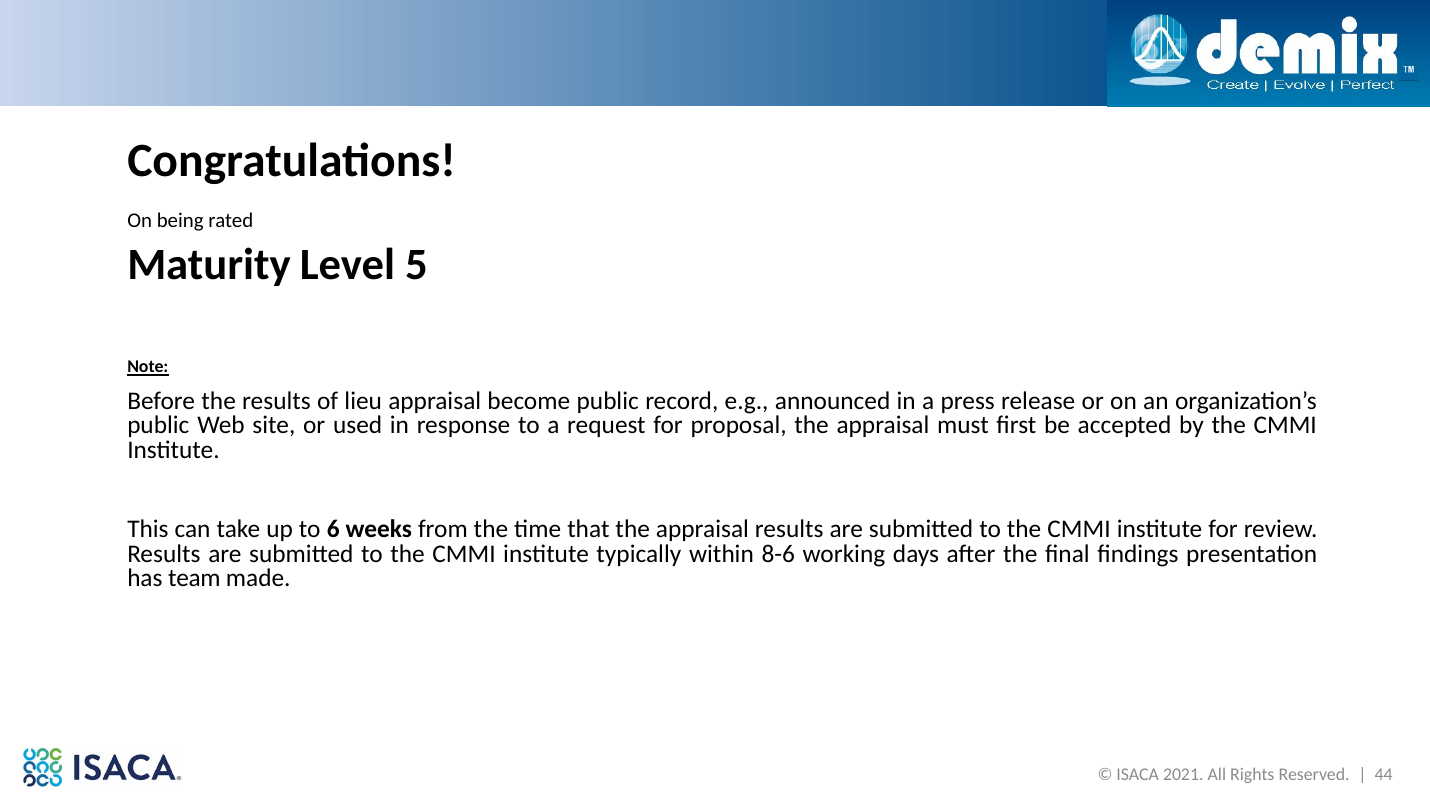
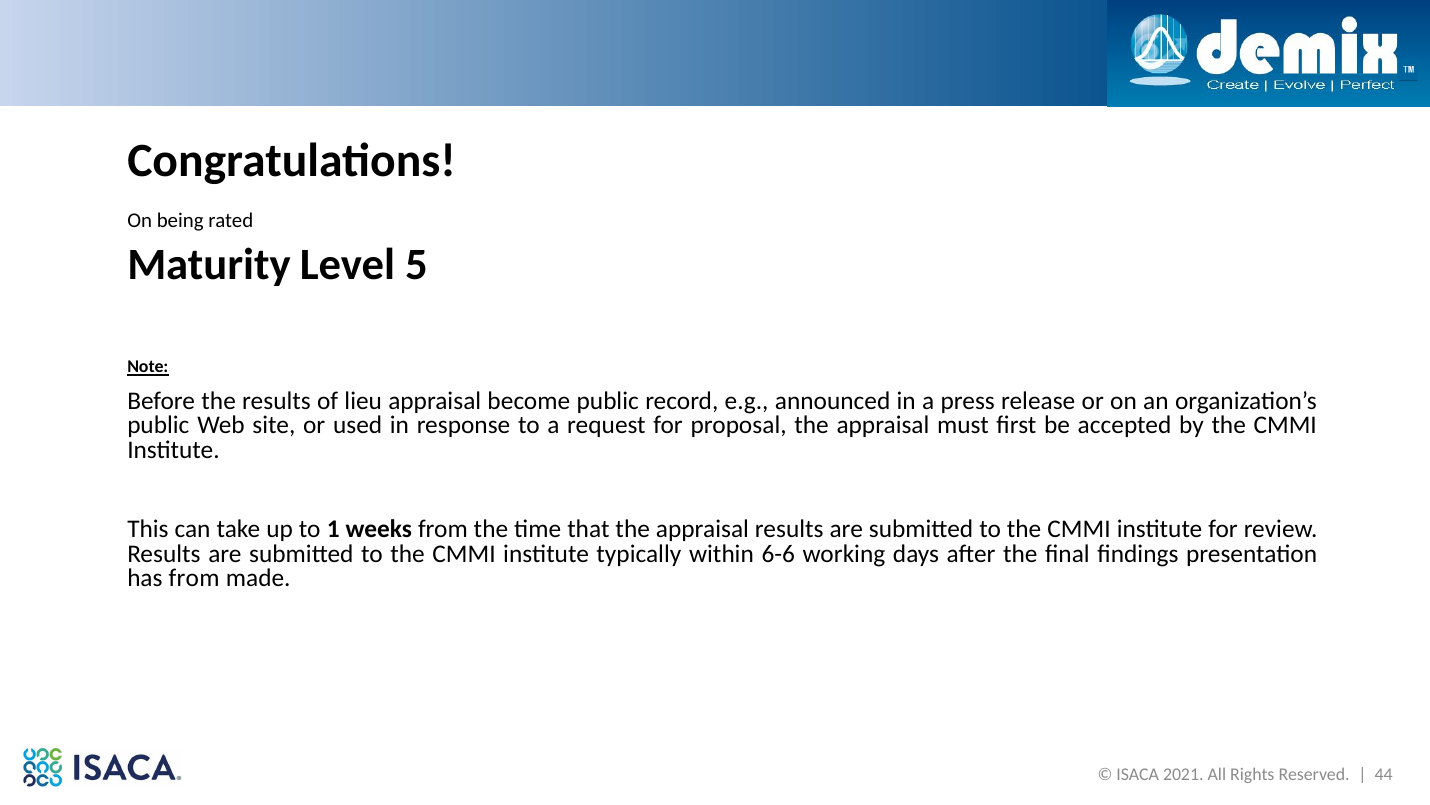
6: 6 -> 1 (333, 529)
8-6: 8-6 -> 6-6 (778, 553)
has team: team -> from (194, 578)
